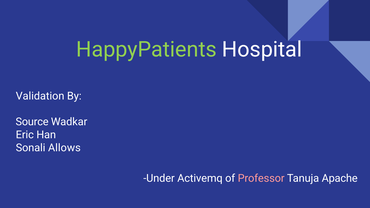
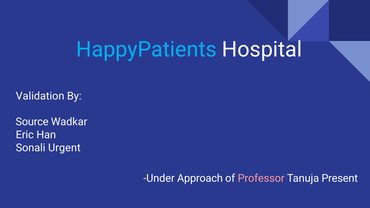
HappyPatients colour: light green -> light blue (146, 50)
Allows: Allows -> Urgent (64, 148)
Activemq: Activemq -> Approach (200, 178)
Apache: Apache -> Present (340, 178)
